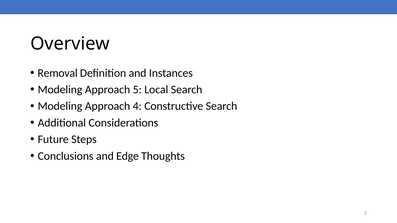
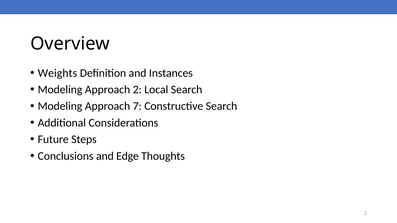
Removal: Removal -> Weights (57, 73)
Approach 5: 5 -> 2 (137, 90)
4: 4 -> 7 (137, 106)
